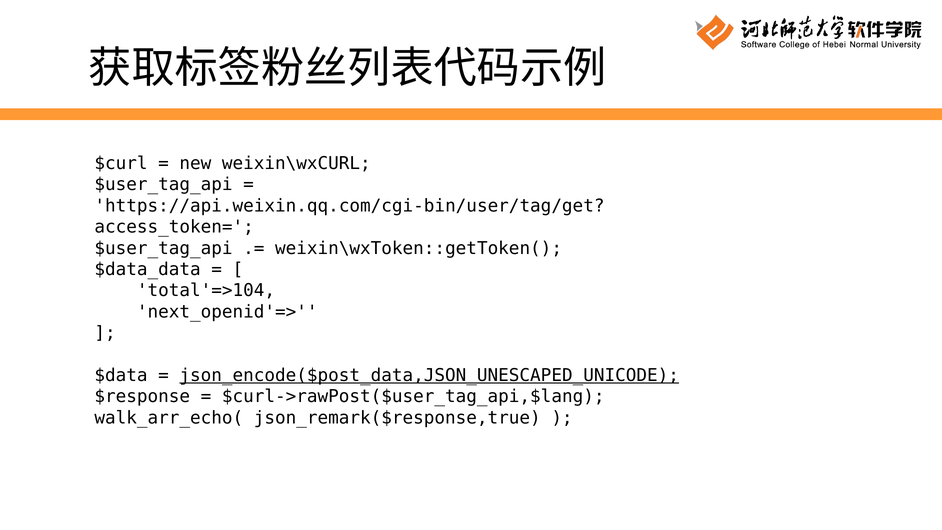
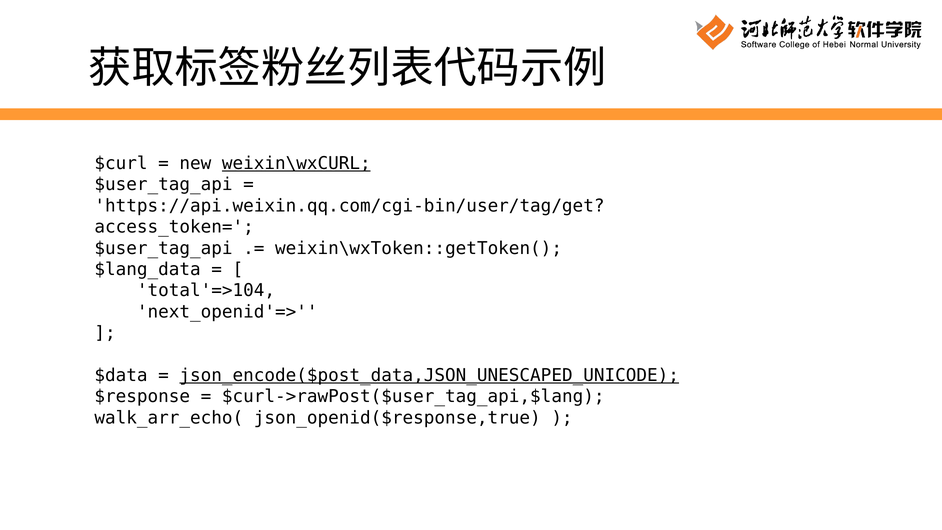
weixin\wxCURL underline: none -> present (296, 163)
$data_data: $data_data -> $lang_data (148, 269)
json_remark($response,true: json_remark($response,true -> json_openid($response,true (397, 418)
